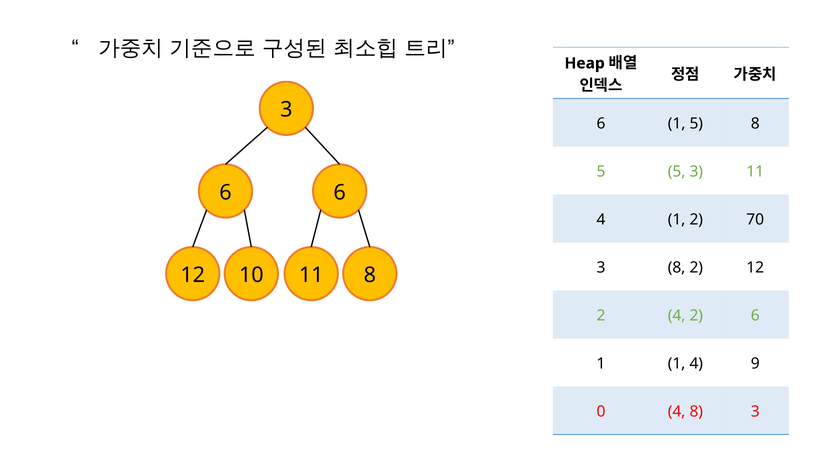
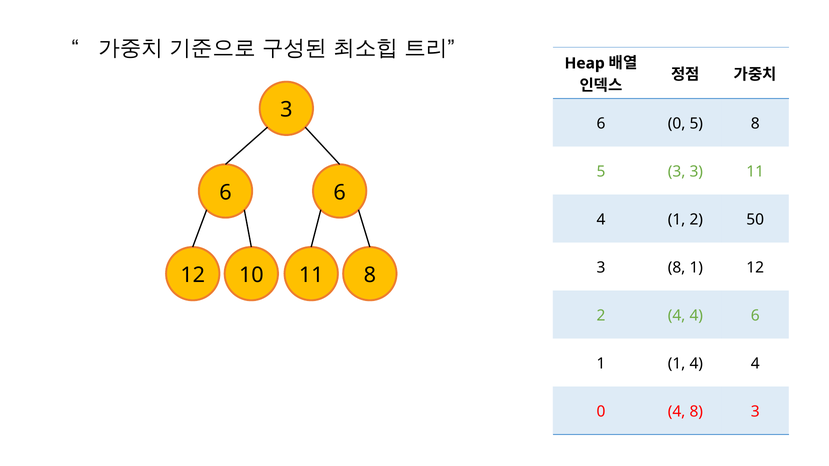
1: 1 -> 0 (677, 124)
5 5: 5 -> 3 (677, 172)
70: 70 -> 50 (755, 220)
8 2: 2 -> 1 (696, 268)
2 4 2: 2 -> 4 (696, 316)
1 4 9: 9 -> 4 (755, 364)
